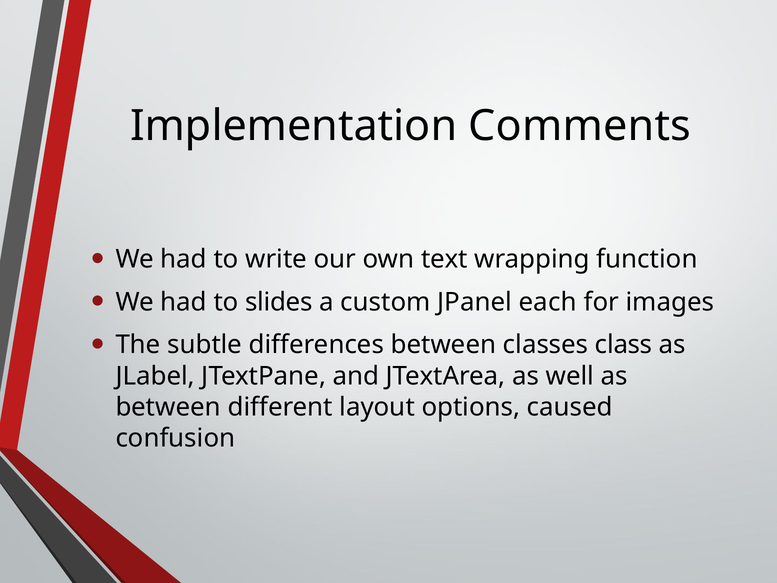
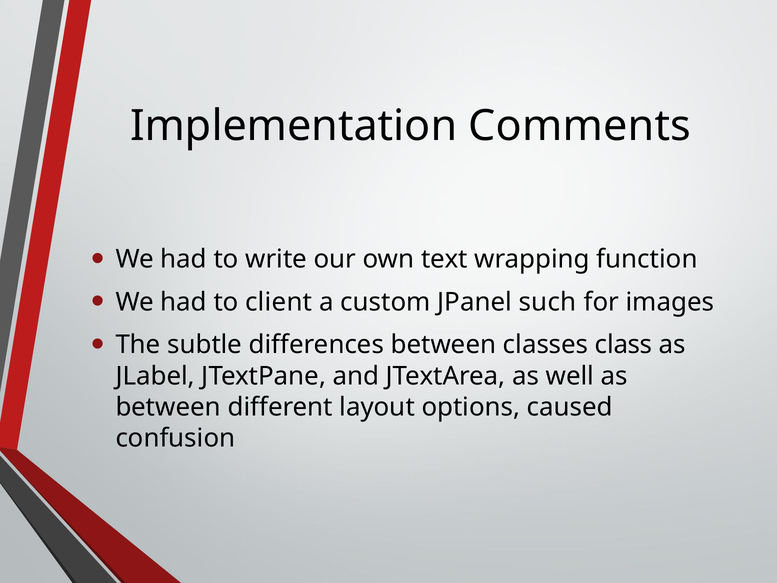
slides: slides -> client (279, 302)
each: each -> such (548, 302)
